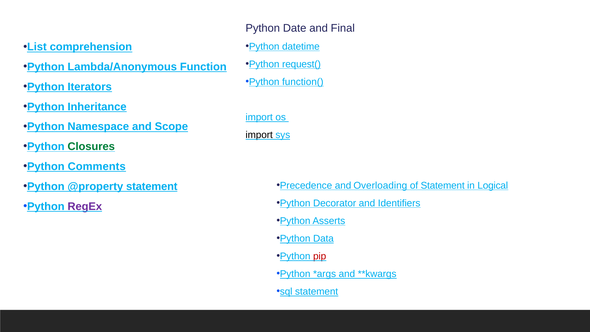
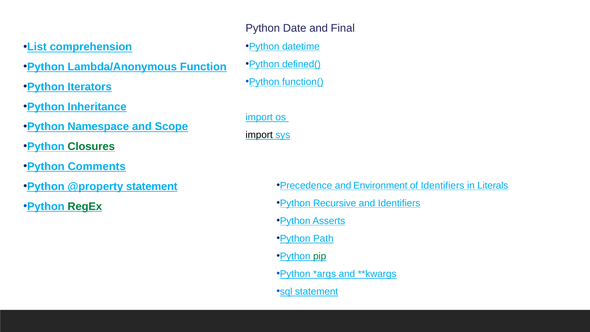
request(: request( -> defined( (301, 64)
Overloading: Overloading -> Environment (380, 185)
of Statement: Statement -> Identifiers (443, 185)
Logical: Logical -> Literals (493, 185)
Decorator: Decorator -> Recursive (335, 203)
RegEx colour: purple -> green (85, 206)
Data: Data -> Path (323, 238)
pip colour: red -> green (320, 256)
